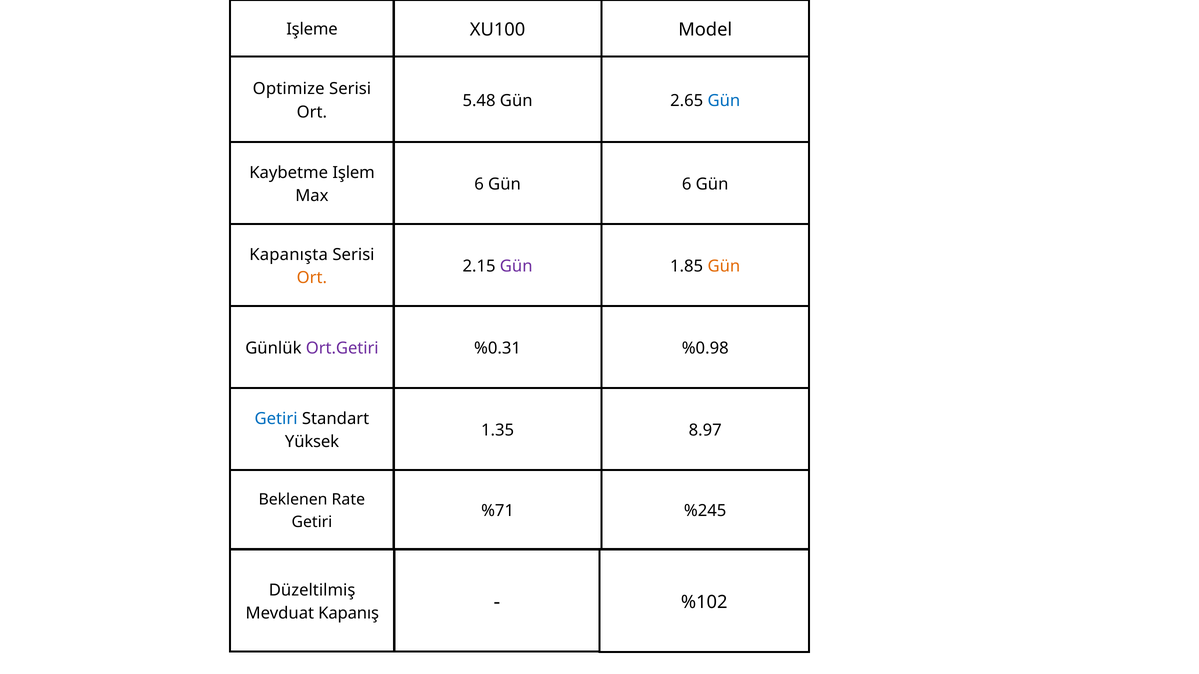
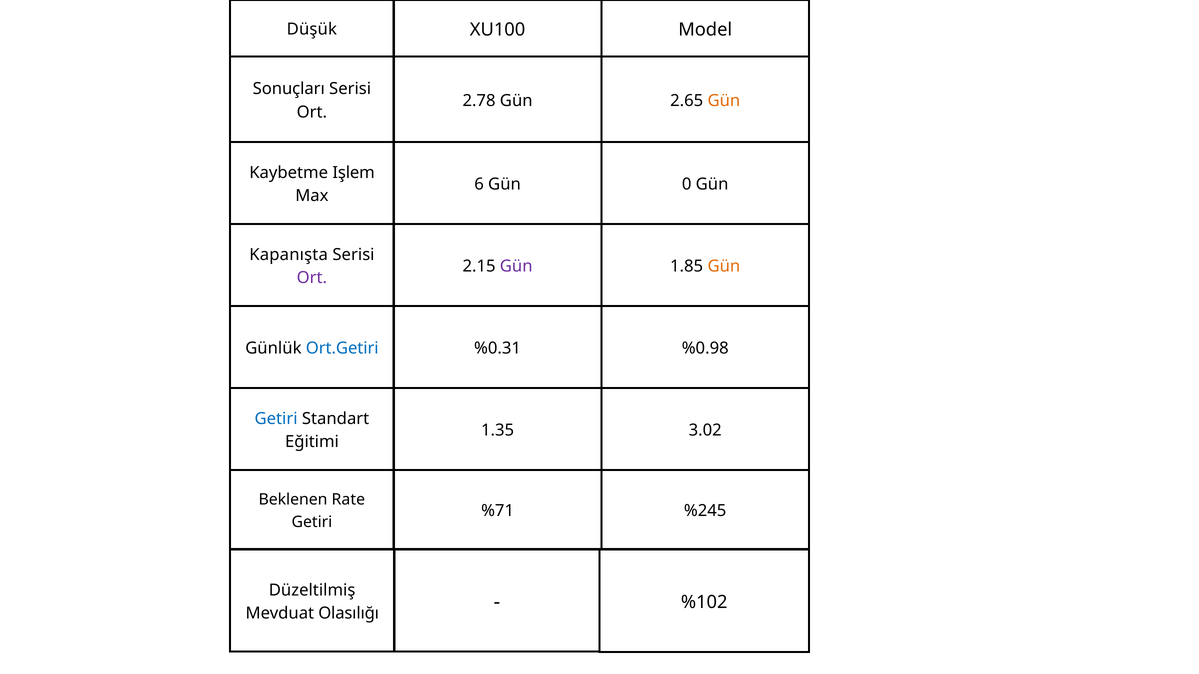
Işleme: Işleme -> Düşük (312, 29)
Optimize: Optimize -> Sonuçları (289, 89)
5.48: 5.48 -> 2.78 (479, 101)
Gün colour: blue -> orange (724, 101)
Gün 6: 6 -> 0 (687, 184)
Ort colour: orange -> purple (312, 278)
Ort.Getiri colour: purple -> blue (342, 348)
8.97: 8.97 -> 3.02 (705, 430)
Yüksek: Yüksek -> Eğitimi (312, 442)
Kapanış: Kapanış -> Olasılığı (349, 614)
